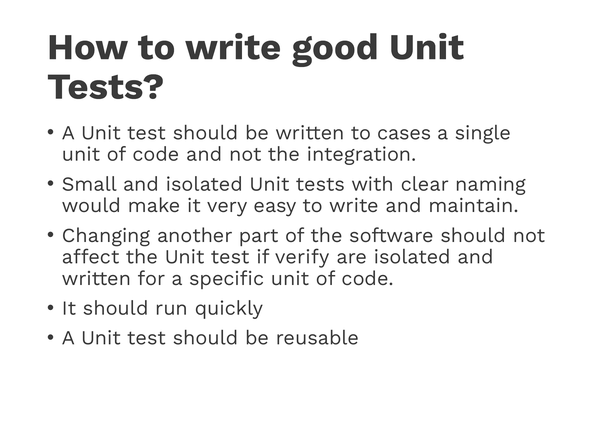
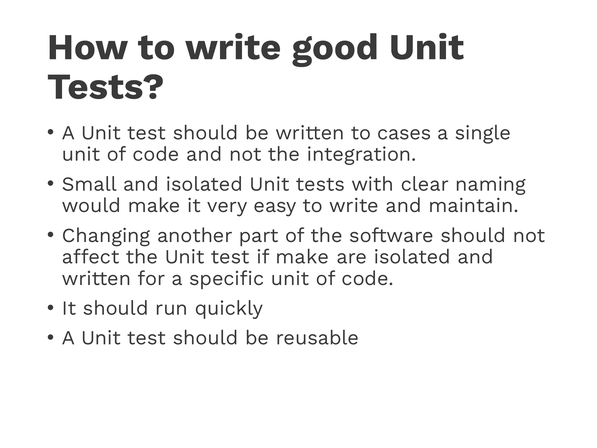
if verify: verify -> make (302, 257)
